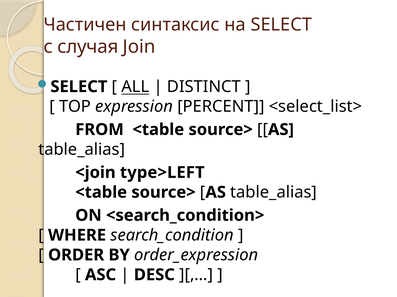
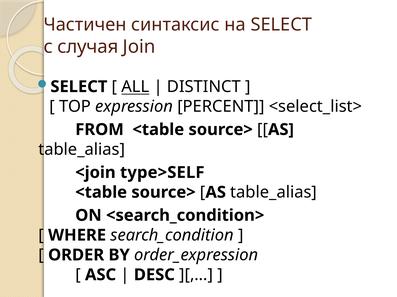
type>LEFT: type>LEFT -> type>SELF (162, 173)
